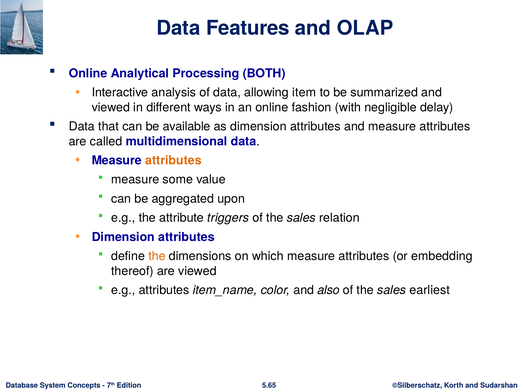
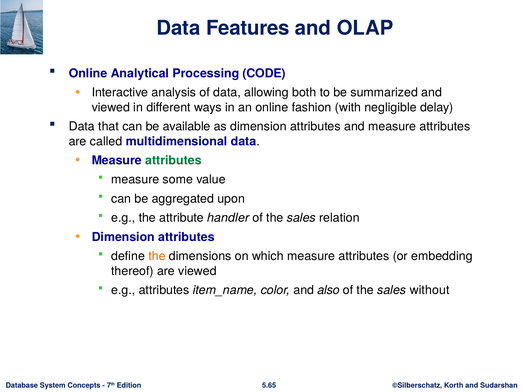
BOTH: BOTH -> CODE (264, 73)
item: item -> both (304, 93)
attributes colour: orange -> green (173, 161)
triggers: triggers -> handler (228, 218)
earliest: earliest -> without (430, 290)
